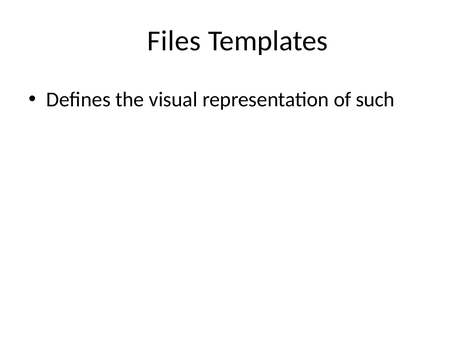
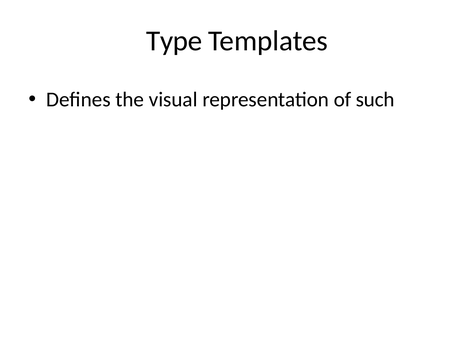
Files: Files -> Type (174, 41)
